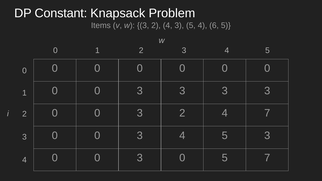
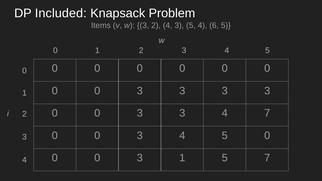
Constant: Constant -> Included (61, 13)
2: 2 -> 3 (182, 113)
5 3: 3 -> 0 (267, 136)
0 3 0: 0 -> 1 (182, 158)
